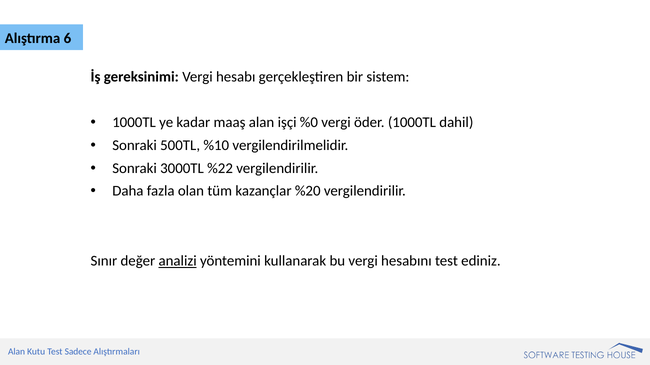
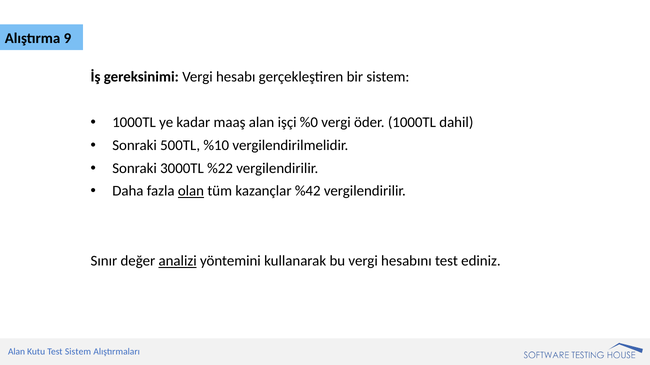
6: 6 -> 9 (67, 38)
olan underline: none -> present (191, 191)
%20: %20 -> %42 (308, 191)
Test Sadece: Sadece -> Sistem (78, 352)
